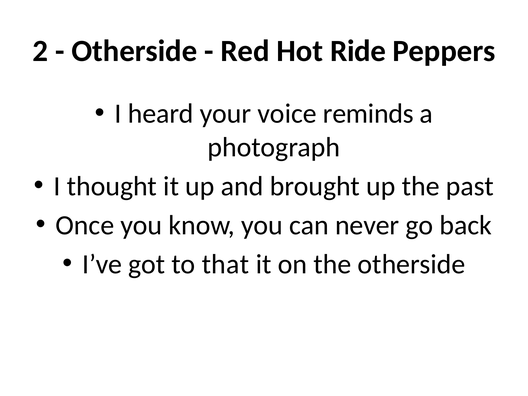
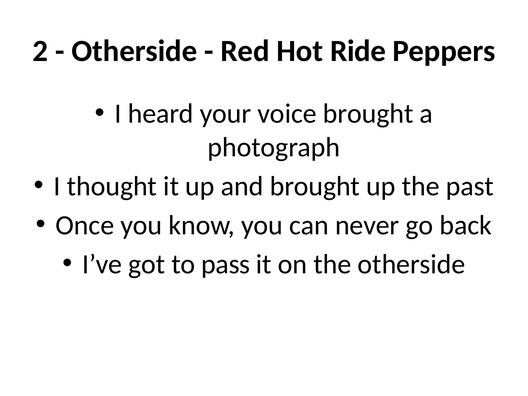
voice reminds: reminds -> brought (368, 114)
that: that -> pass (226, 264)
